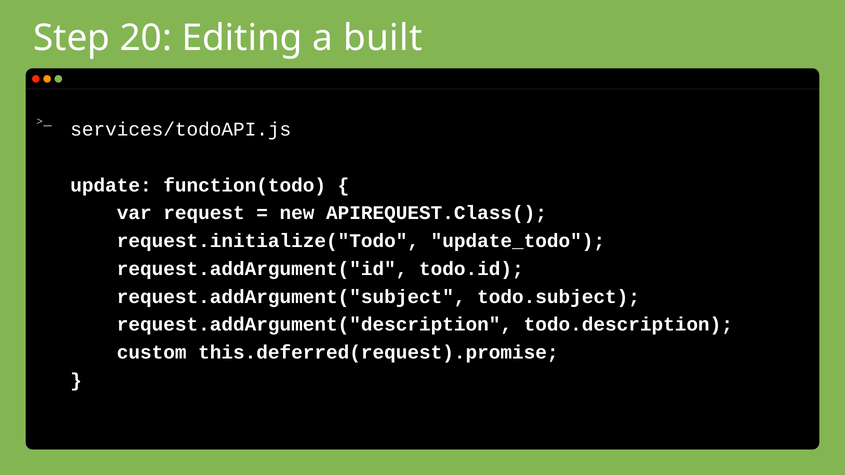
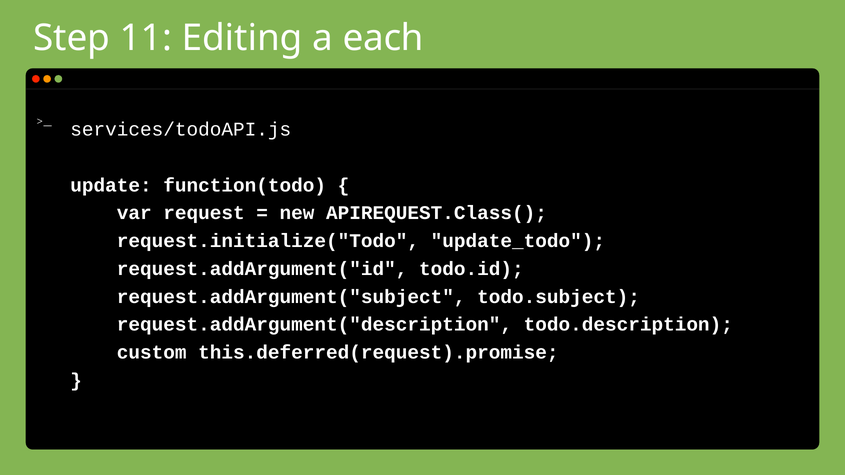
20: 20 -> 11 (146, 38)
built: built -> each (383, 38)
